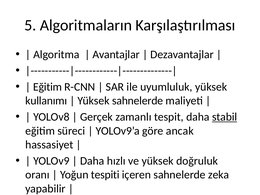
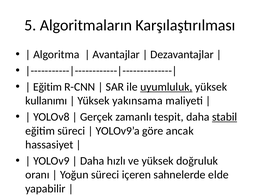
uyumluluk underline: none -> present (166, 87)
Yüksek sahnelerde: sahnelerde -> yakınsama (137, 101)
Yoğun tespiti: tespiti -> süreci (105, 175)
zeka: zeka -> elde (218, 175)
